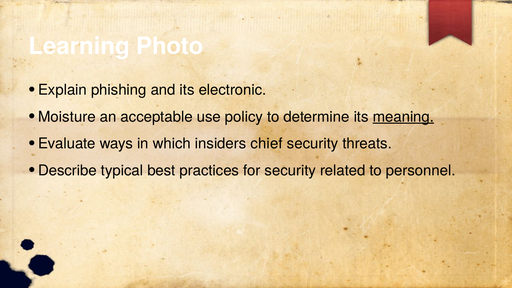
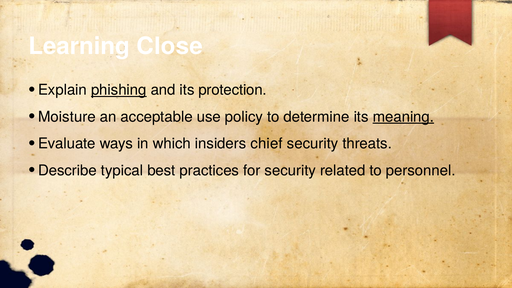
Photo: Photo -> Close (170, 46)
phishing underline: none -> present (119, 90)
electronic: electronic -> protection (233, 90)
